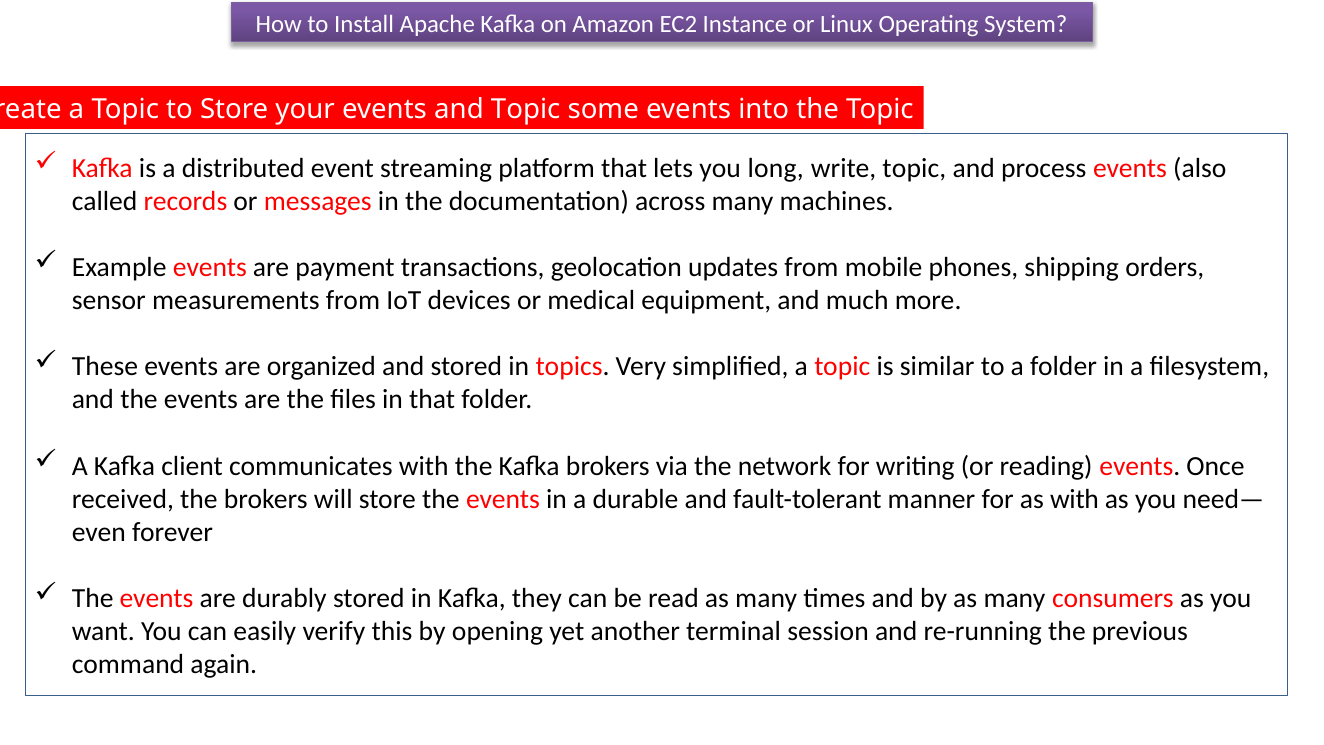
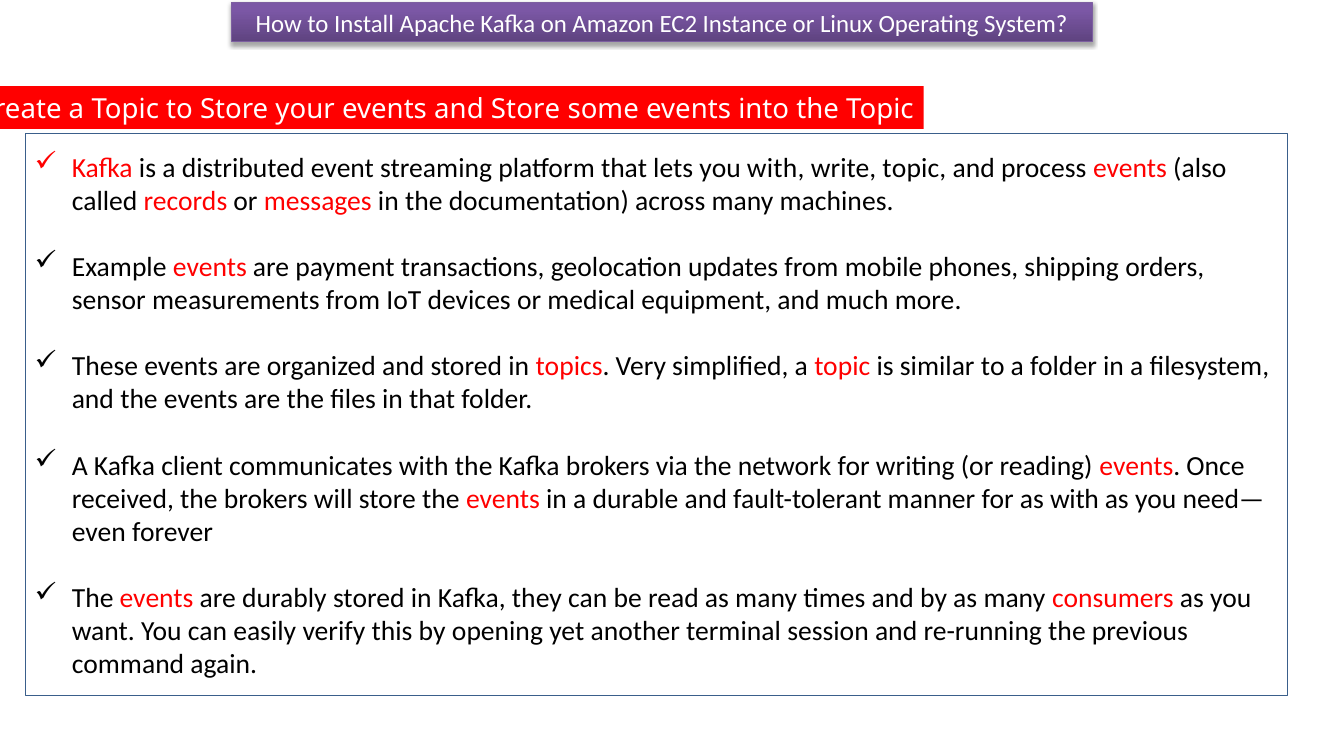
and Topic: Topic -> Store (526, 109)
you long: long -> with (776, 168)
